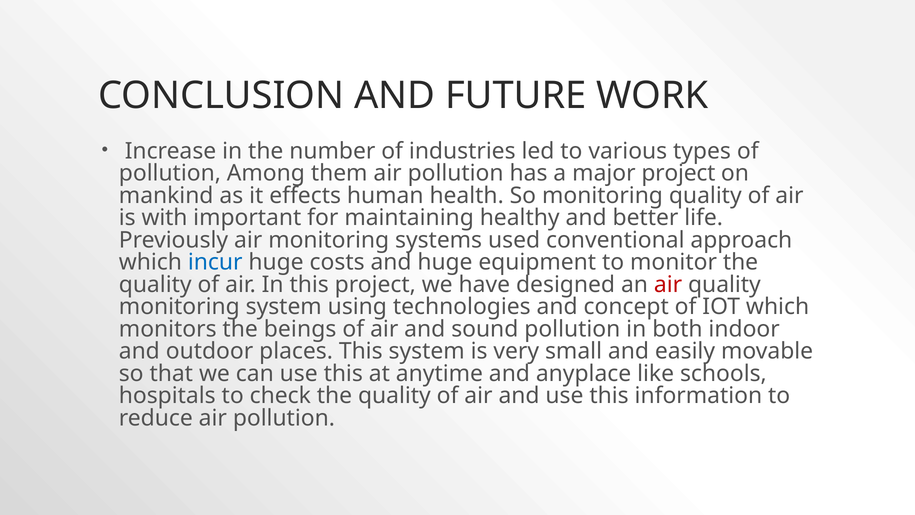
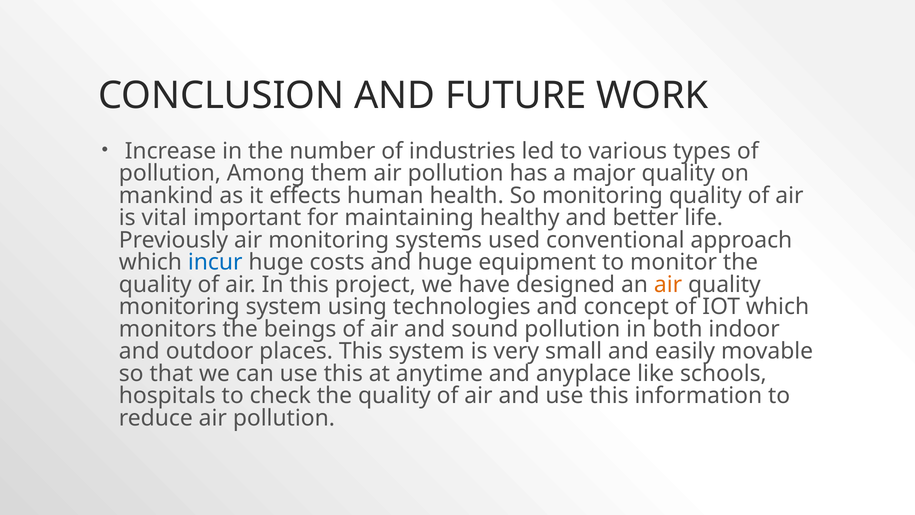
major project: project -> quality (678, 173)
with: with -> vital (164, 218)
air colour: red -> orange (668, 284)
